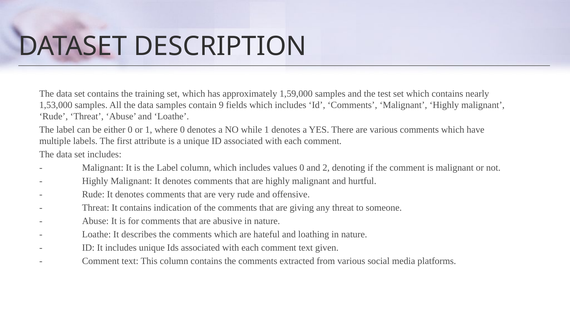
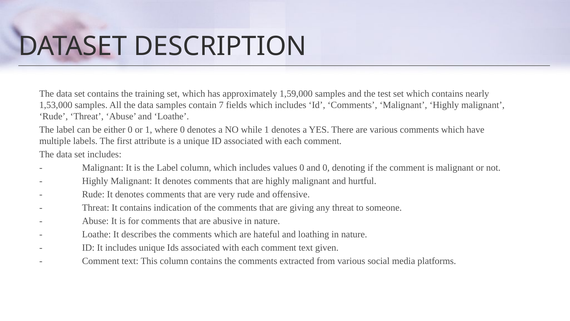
9: 9 -> 7 (221, 105)
and 2: 2 -> 0 (326, 168)
